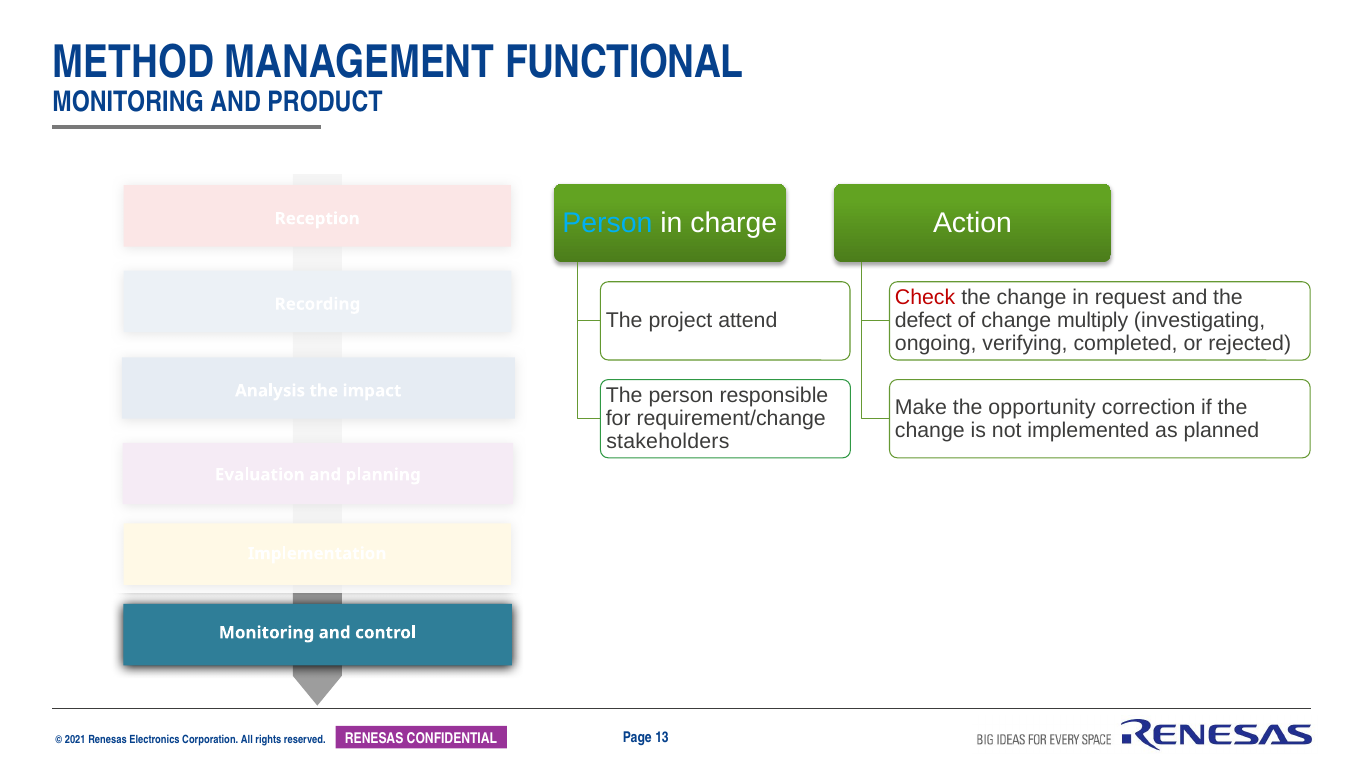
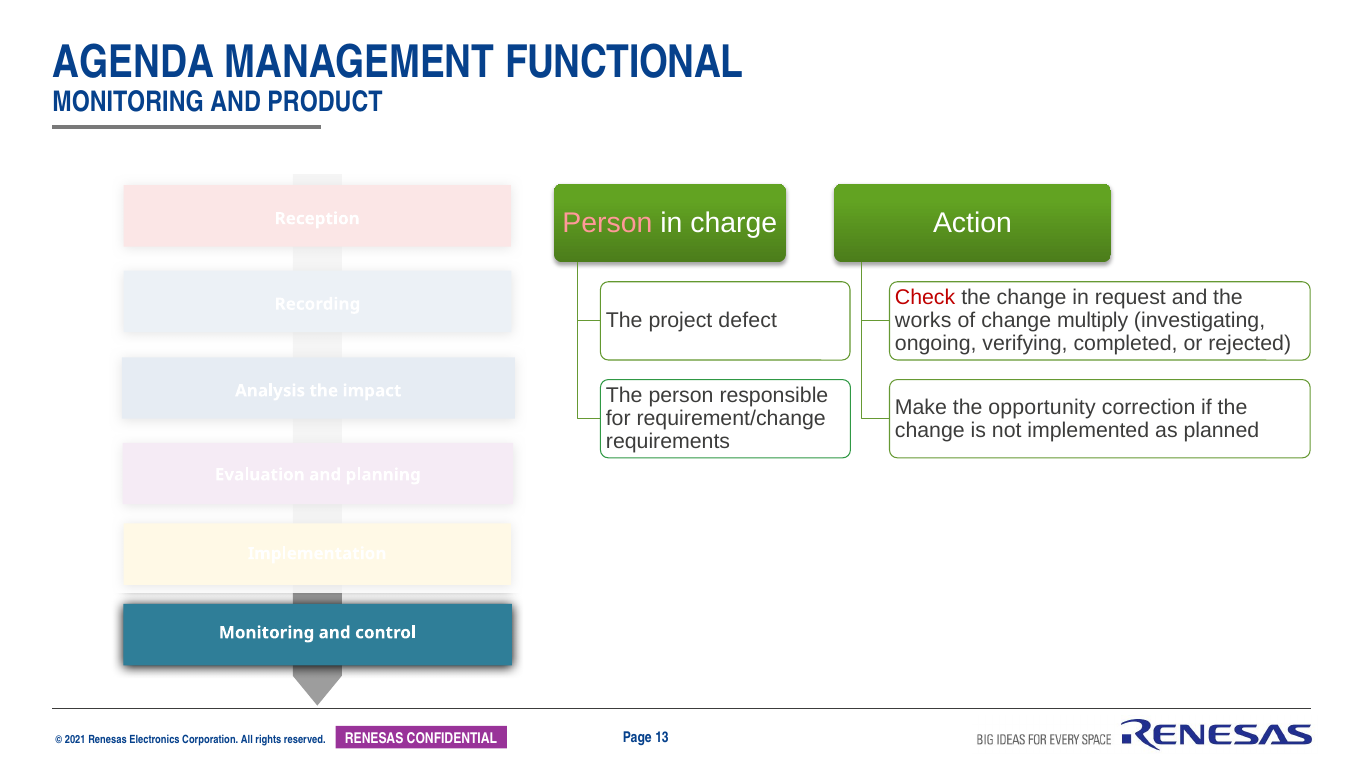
METHOD: METHOD -> AGENDA (133, 62)
Person colour: light blue -> pink (607, 223)
attend: attend -> defect (748, 321)
defect: defect -> works (923, 321)
stakeholders: stakeholders -> requirements (668, 442)
